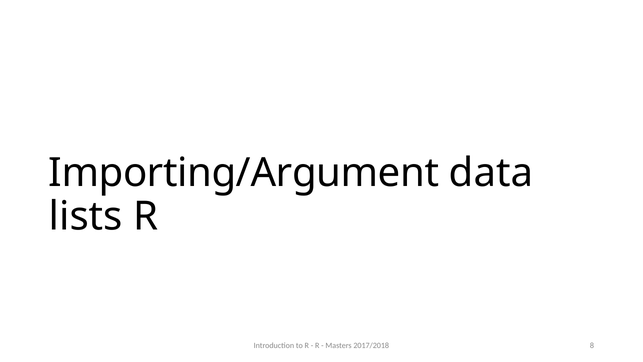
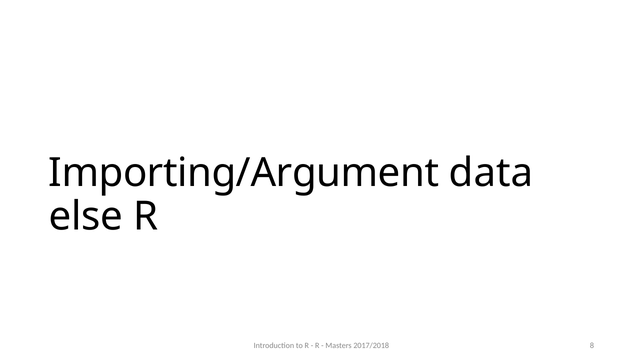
lists: lists -> else (86, 216)
